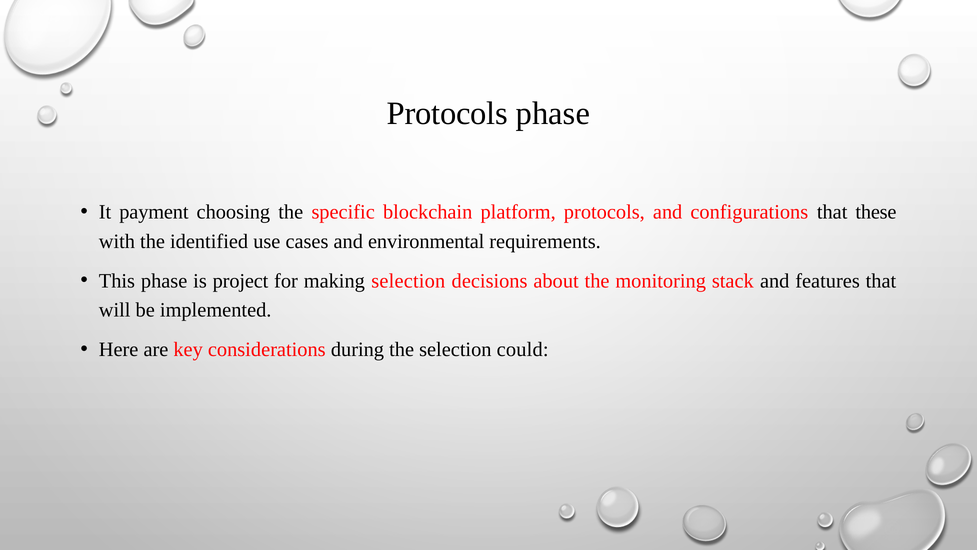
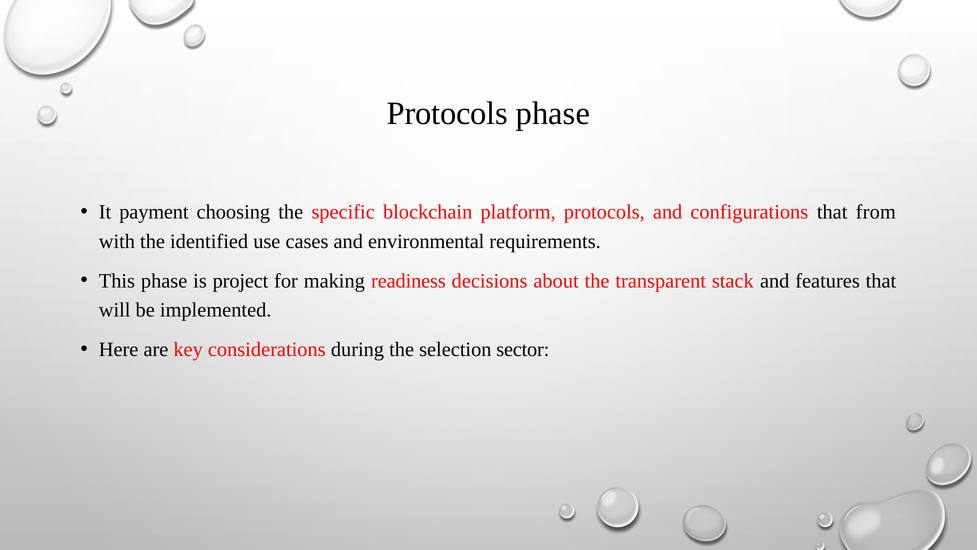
these: these -> from (876, 212)
making selection: selection -> readiness (408, 281)
monitoring: monitoring -> transparent (661, 281)
could: could -> sector (523, 349)
